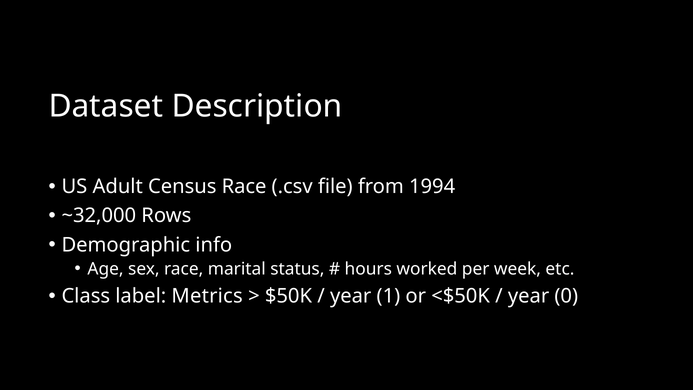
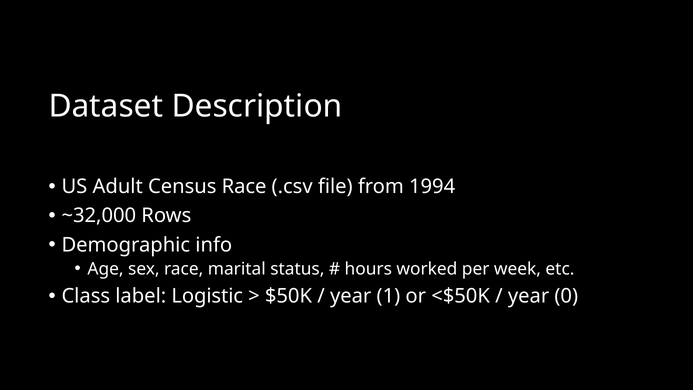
Metrics: Metrics -> Logistic (207, 296)
